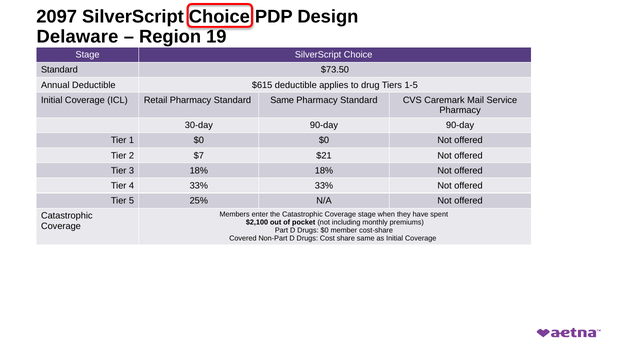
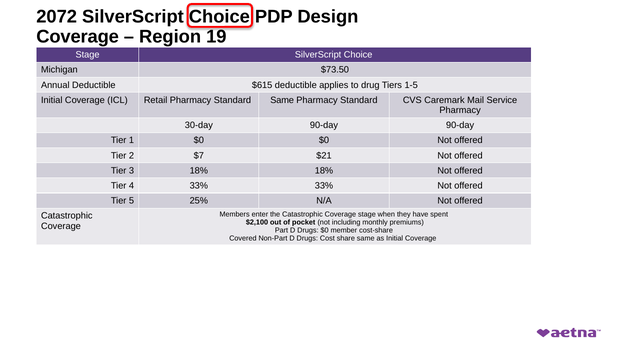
2097: 2097 -> 2072 (57, 17)
Delaware: Delaware -> Coverage (78, 37)
Standard: Standard -> Michigan (59, 70)
